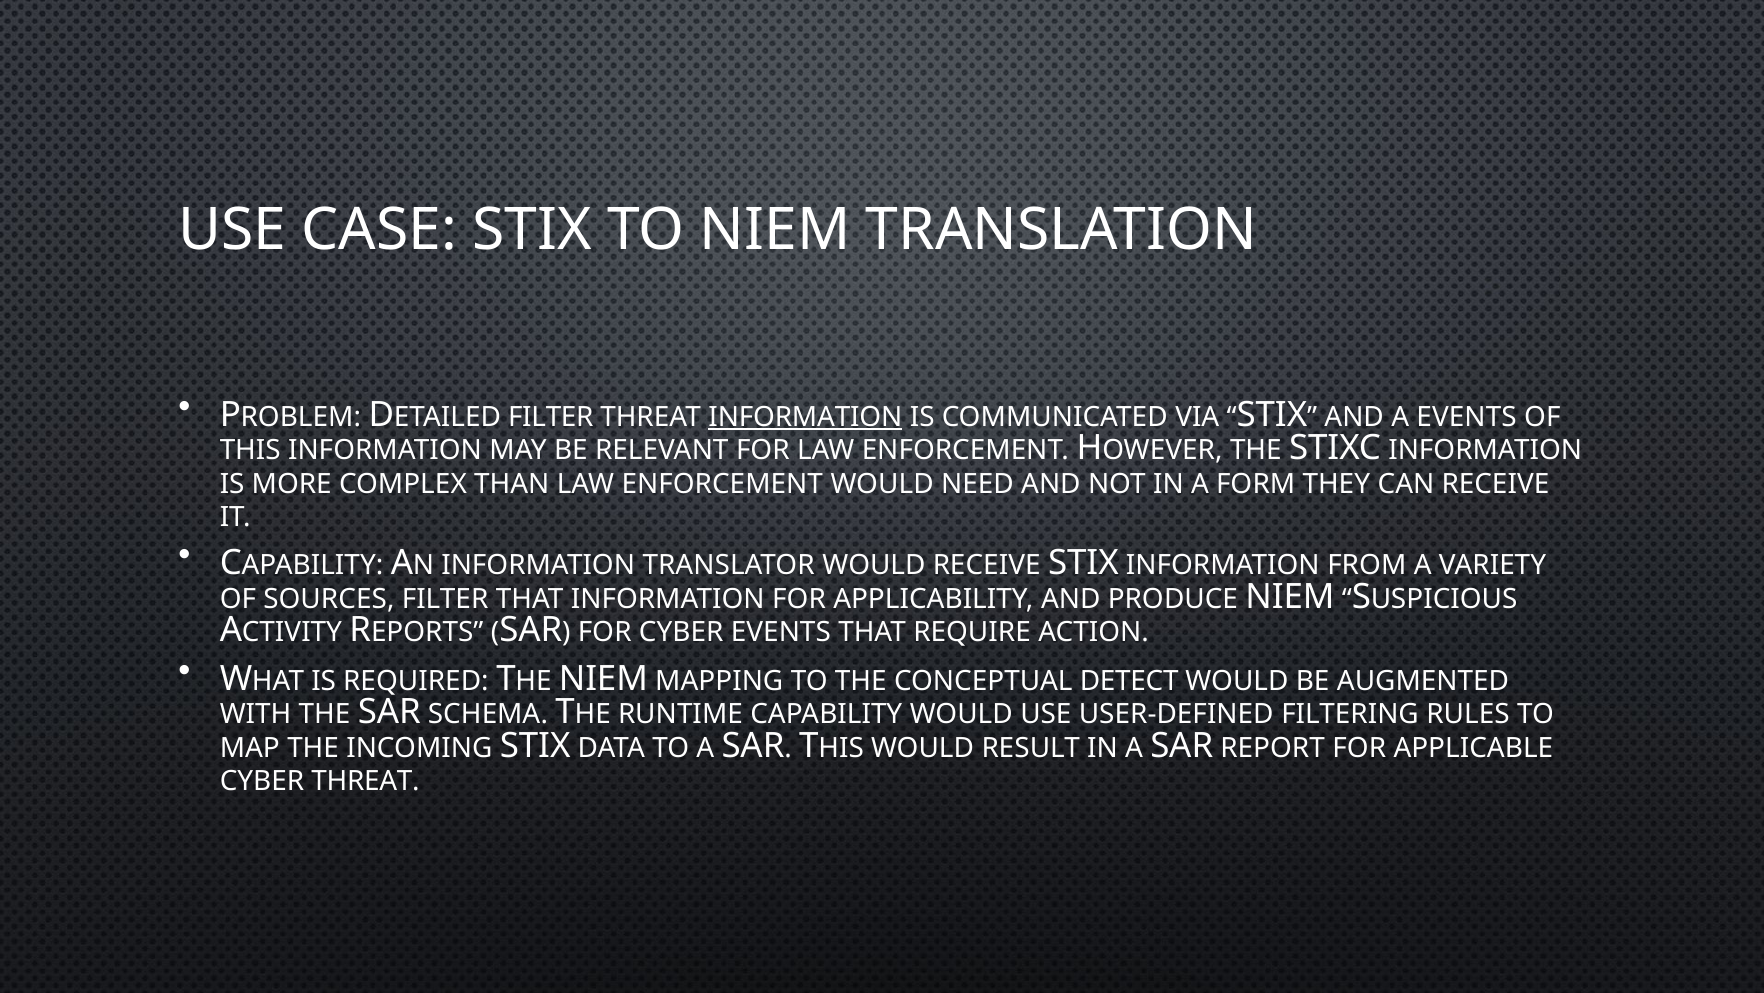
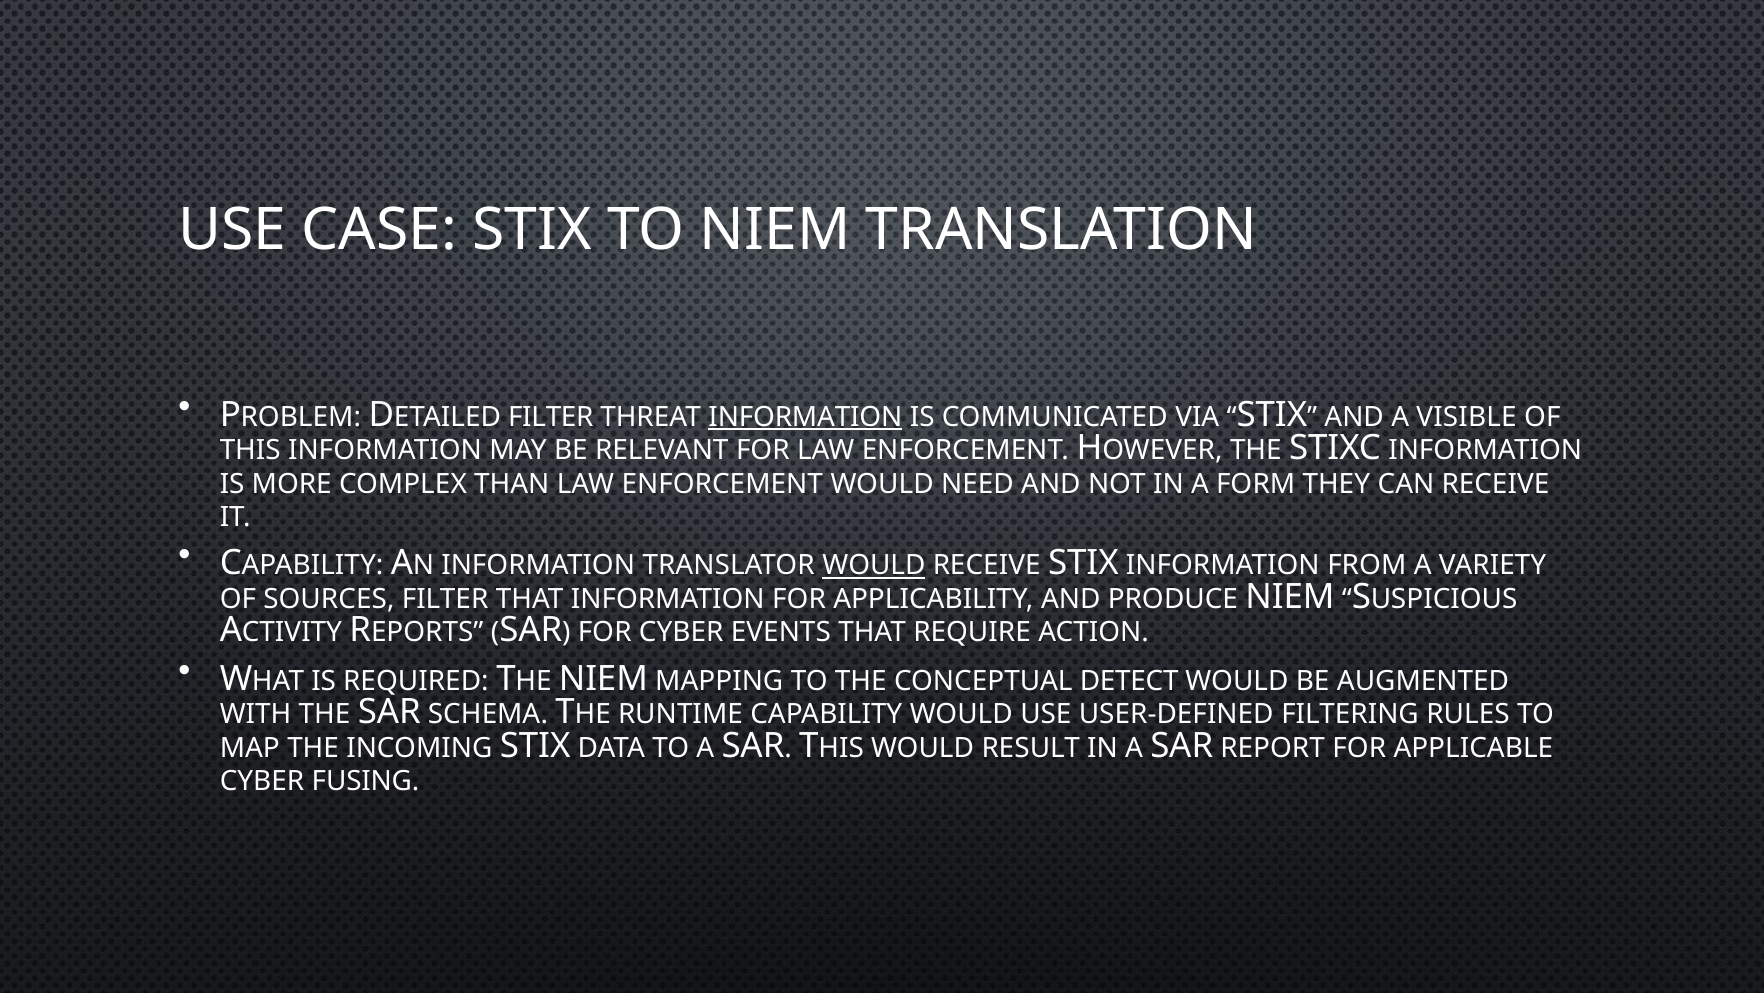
A EVENTS: EVENTS -> VISIBLE (1467, 417)
WOULD underline: none -> present (874, 565)
CYBER THREAT: THREAT -> FUSING (366, 781)
